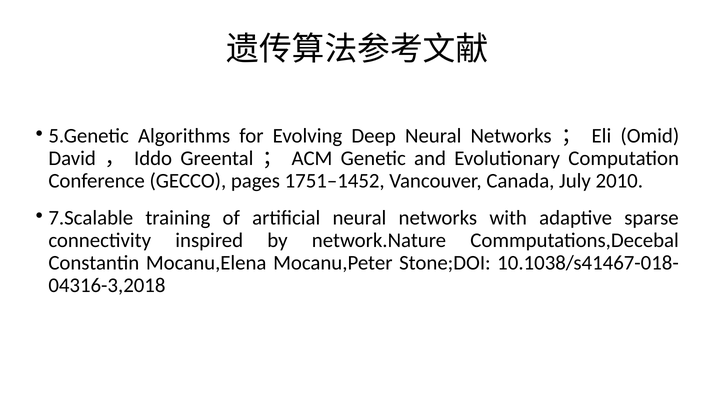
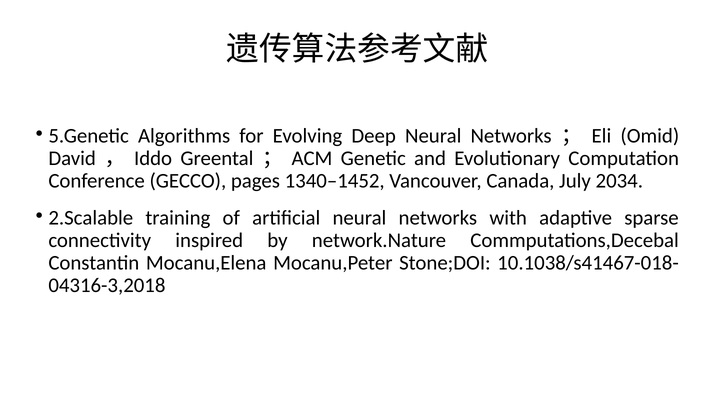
1751–1452: 1751–1452 -> 1340–1452 (335, 181)
2010: 2010 -> 2034 (619, 181)
7.Scalable: 7.Scalable -> 2.Scalable (91, 218)
